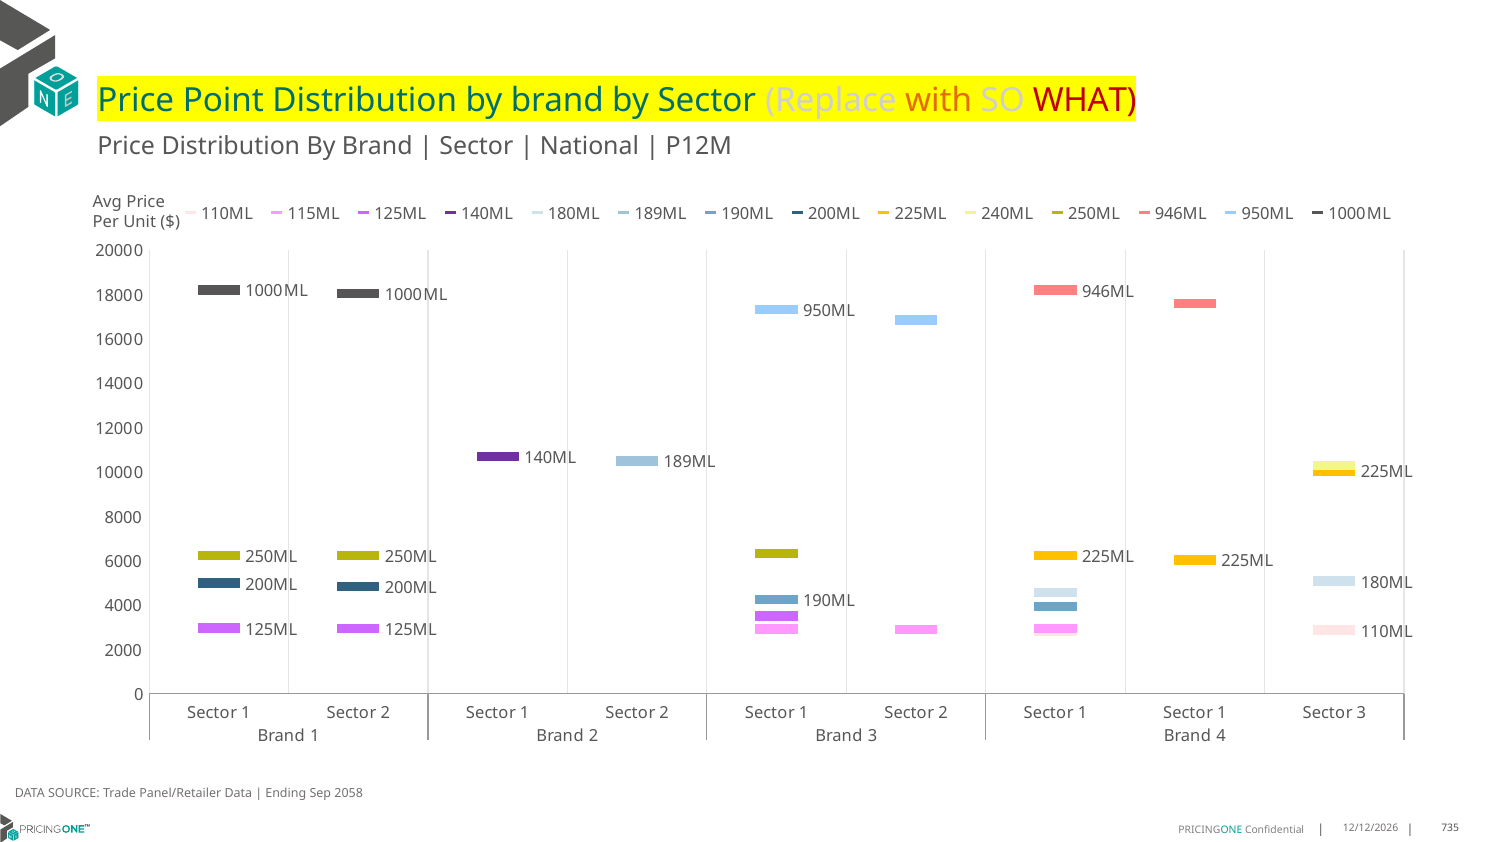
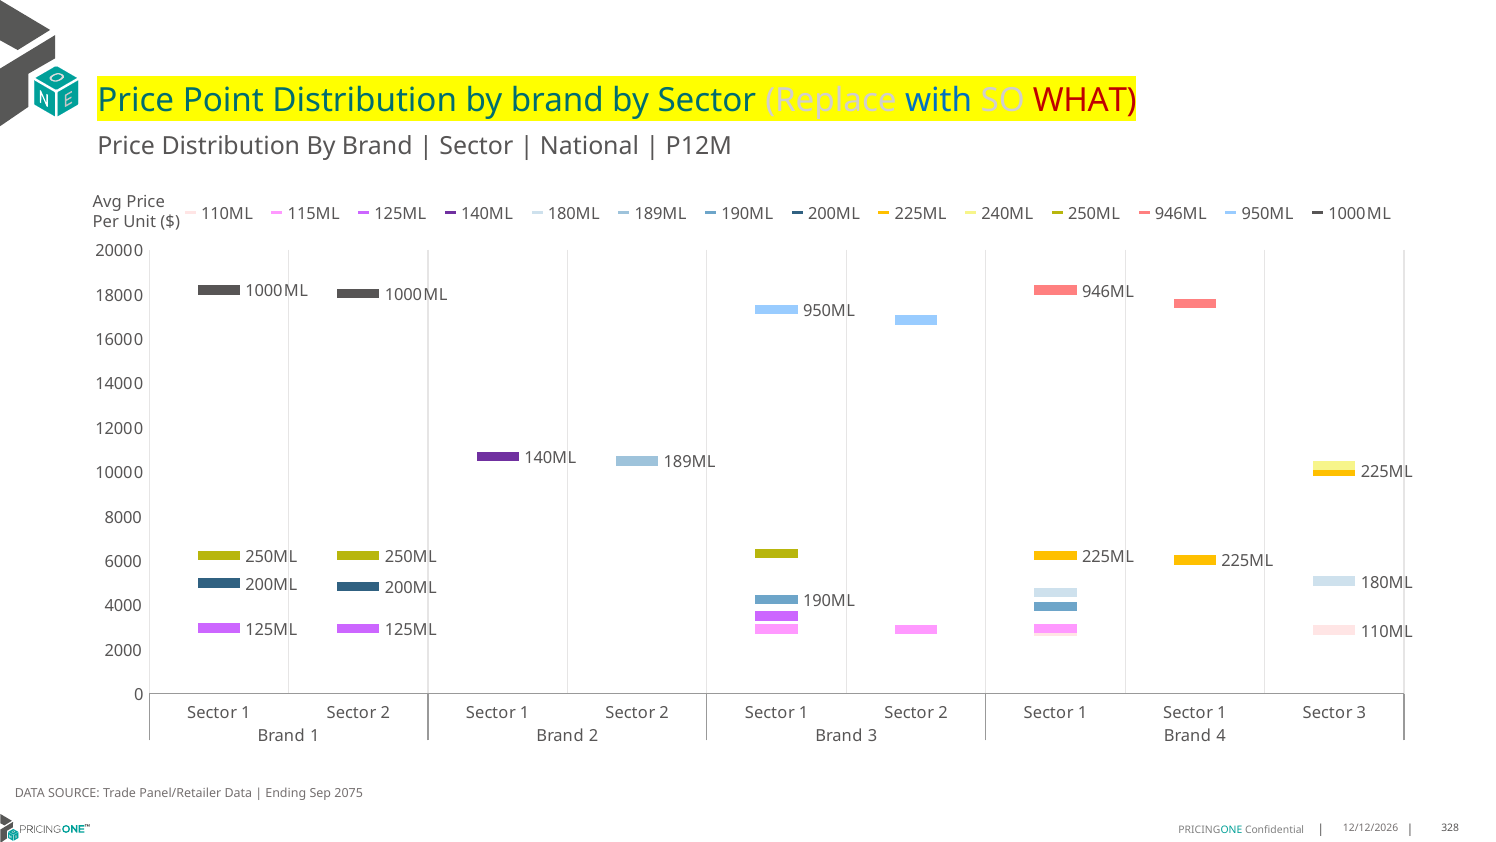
with colour: orange -> blue (939, 101)
2058: 2058 -> 2075 (349, 793)
735: 735 -> 328 (1450, 827)
